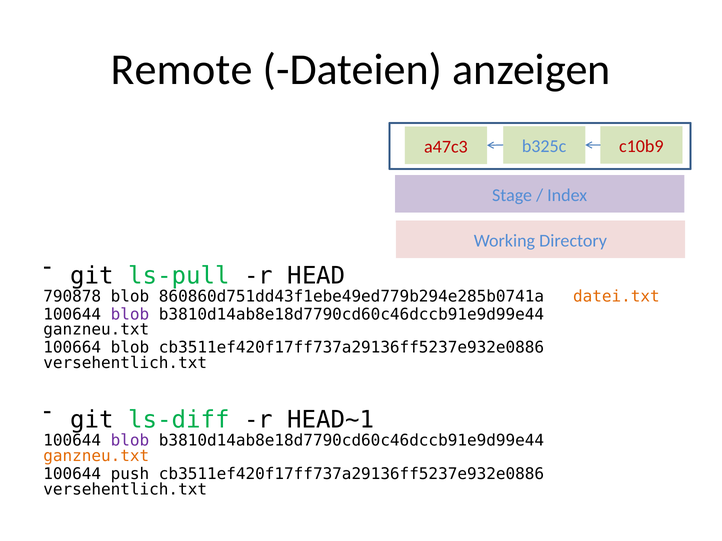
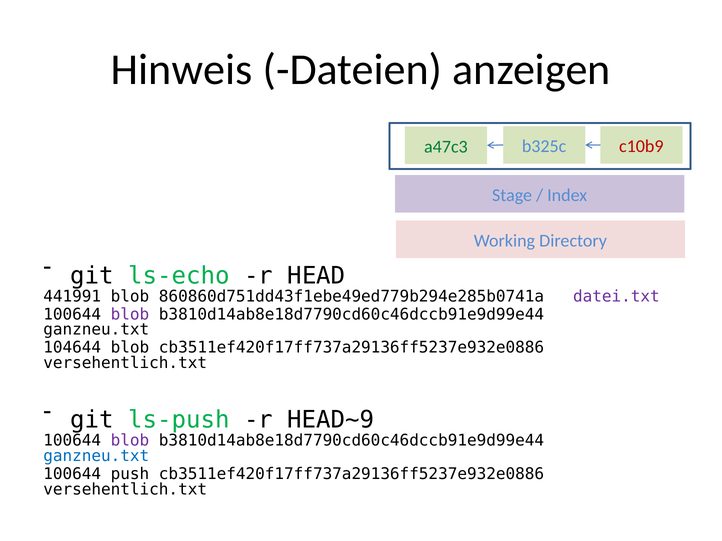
Remote: Remote -> Hinweis (182, 70)
a47c3 colour: red -> green (446, 147)
ls-pull: ls-pull -> ls-echo (179, 276)
790878: 790878 -> 441991 (72, 297)
datei.txt colour: orange -> purple (616, 297)
100664: 100664 -> 104644 (72, 348)
ls-diff: ls-diff -> ls-push (179, 420)
HEAD~1: HEAD~1 -> HEAD~9 (331, 420)
ganzneu.txt colour: orange -> blue (96, 456)
